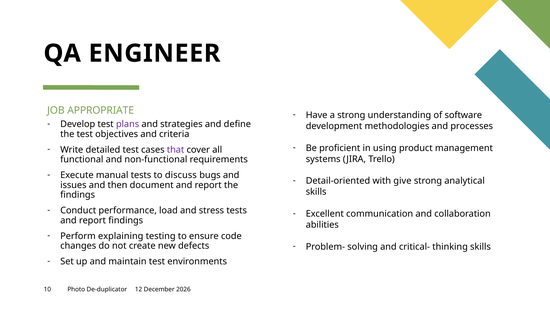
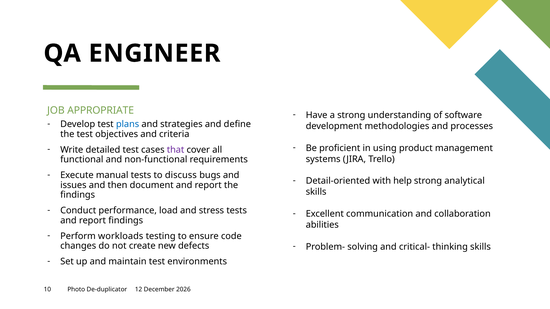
plans colour: purple -> blue (128, 124)
give: give -> help (403, 181)
explaining: explaining -> workloads (121, 236)
